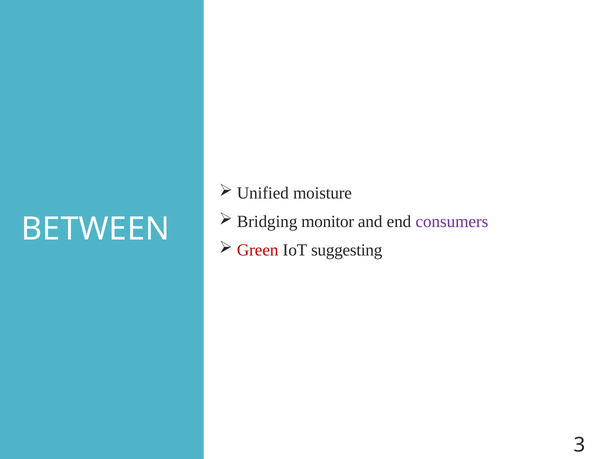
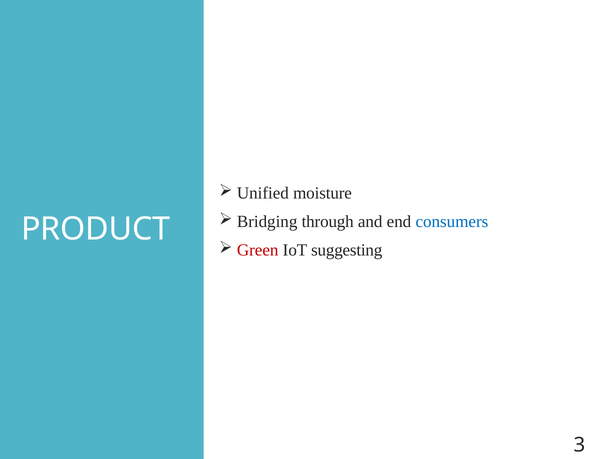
monitor: monitor -> through (328, 222)
consumers colour: purple -> blue (452, 222)
BETWEEN: BETWEEN -> PRODUCT (96, 229)
